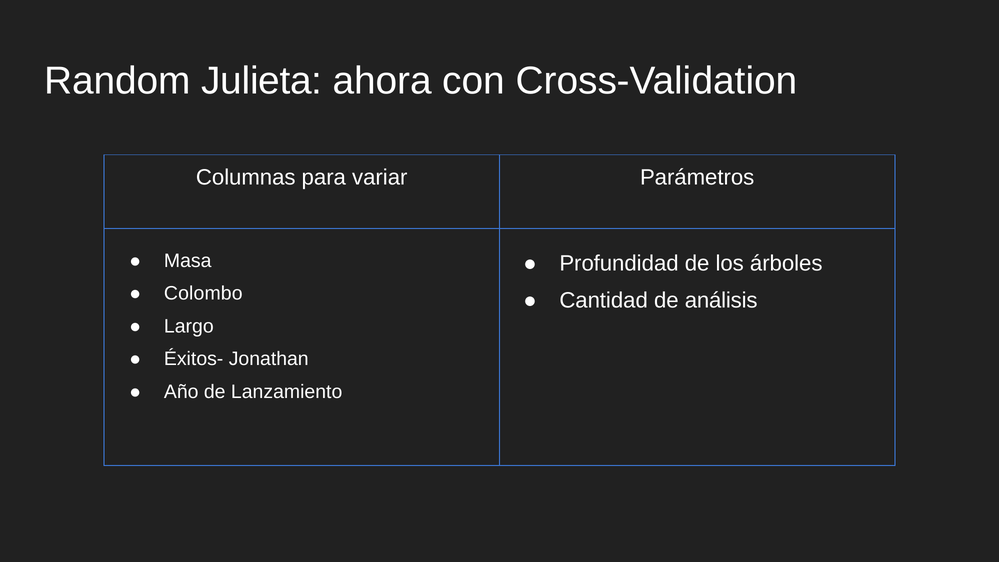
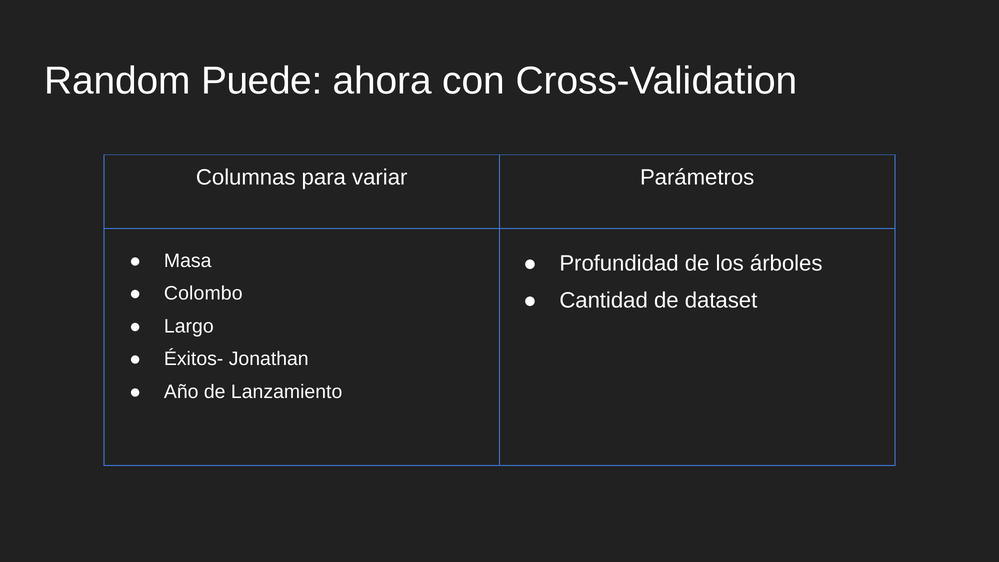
Julieta: Julieta -> Puede (262, 81)
análisis: análisis -> dataset (721, 301)
